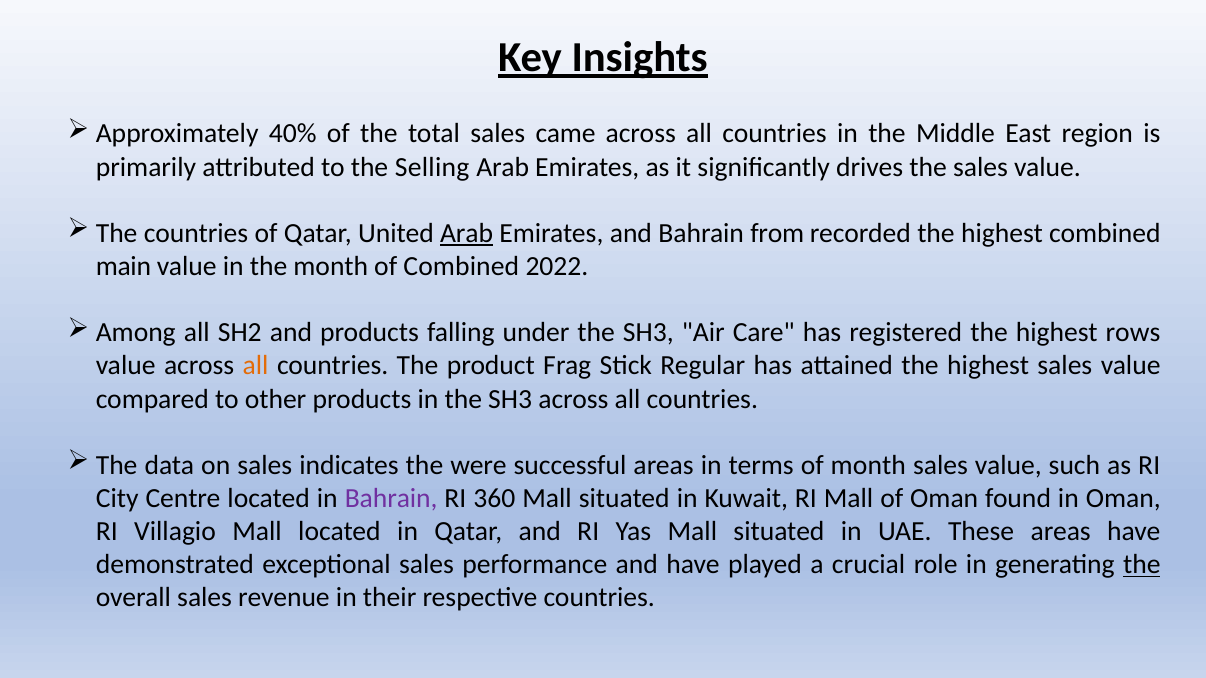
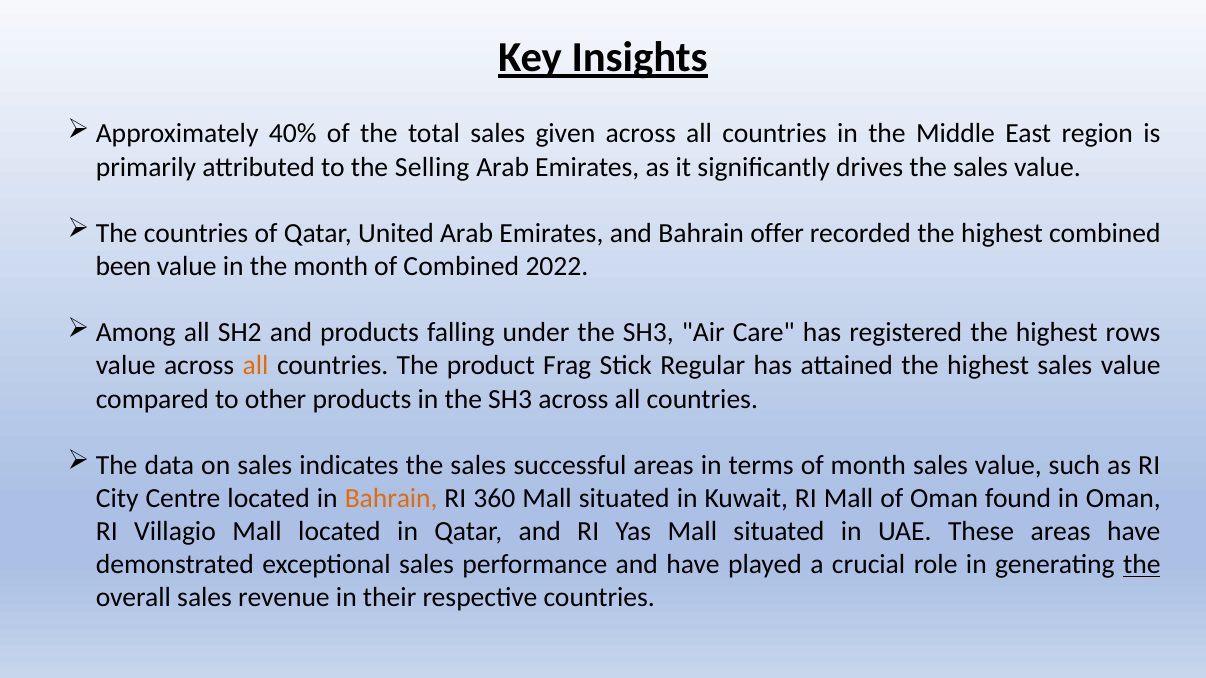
came: came -> given (565, 134)
Arab underline: present -> none (467, 233)
from: from -> offer (777, 233)
main: main -> been (123, 267)
indicates the were: were -> sales (478, 465)
Bahrain colour: purple -> orange (391, 499)
